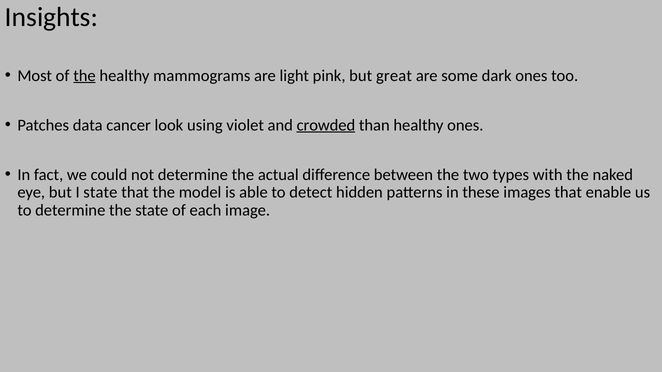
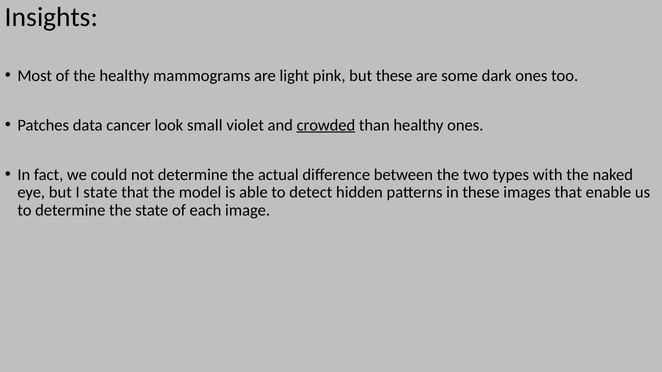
the underline: present -> none (84, 76)
but great: great -> these (394, 76)
using: using -> small (205, 125)
